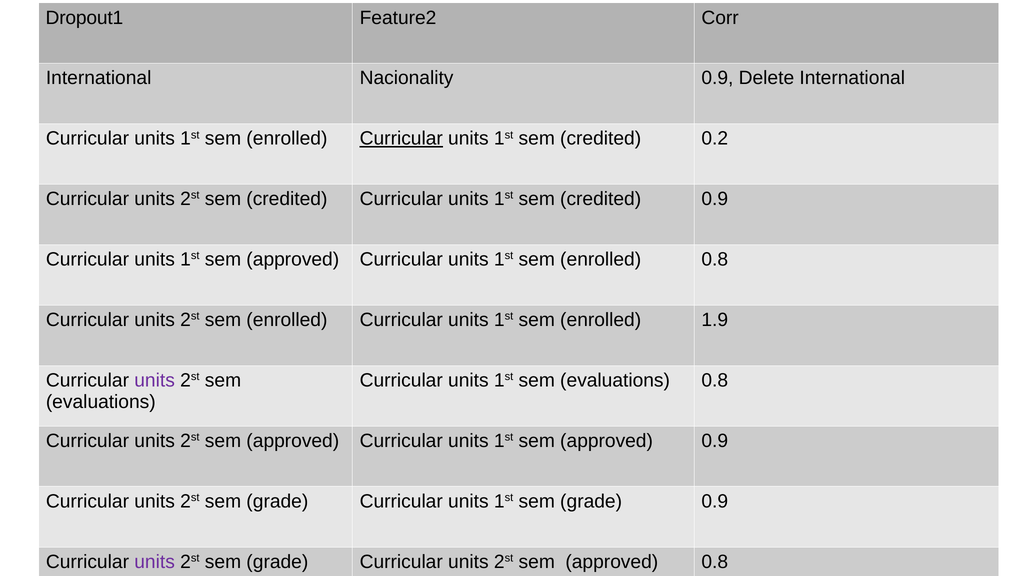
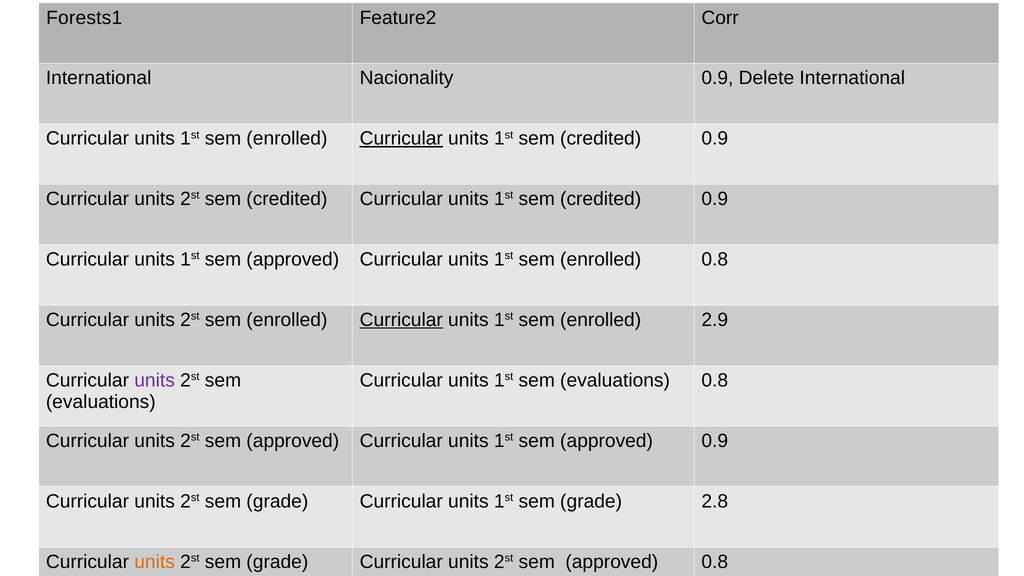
Dropout1: Dropout1 -> Forests1 (84, 18)
0.2: 0.2 -> 0.9 (715, 139)
Curricular underline: none -> present (401, 320)
1.9: 1.9 -> 2.9 (715, 320)
grade 0.9: 0.9 -> 2.8 (715, 501)
units colour: purple -> orange (155, 562)
